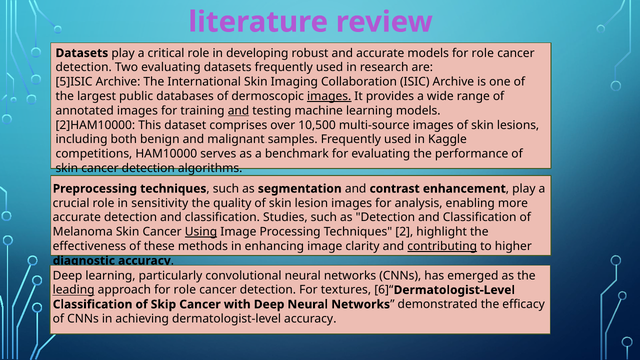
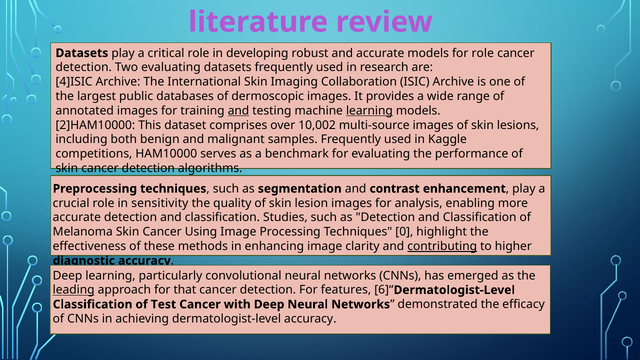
5]ISIC: 5]ISIC -> 4]ISIC (74, 82)
images underline: present -> none (329, 96)
learning underline: none -> present (369, 111)
10,500: 10,500 -> 10,002 (317, 125)
Using underline: present -> none (201, 232)
2: 2 -> 0 (404, 232)
approach for role: role -> that (185, 290)
textures: textures -> features (346, 290)
Skip: Skip -> Test (163, 304)
